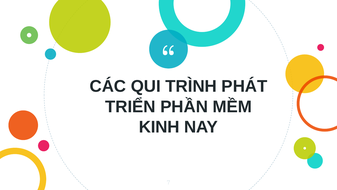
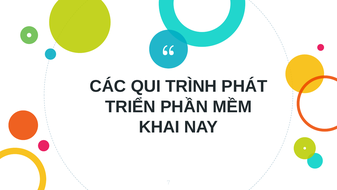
KINH: KINH -> KHAI (159, 127)
